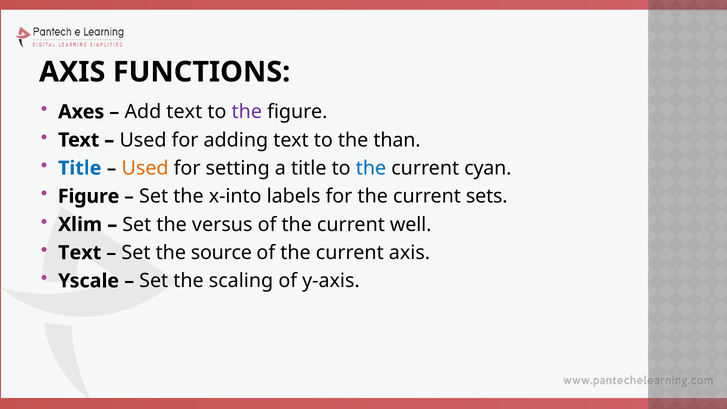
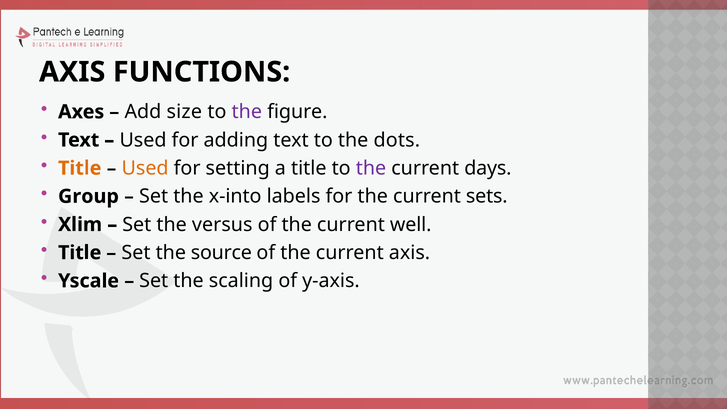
Add text: text -> size (184, 112)
than: than -> dots (397, 140)
Title colour: blue -> orange (80, 168)
the colour: blue -> purple (371, 168)
cyan: cyan -> days (488, 168)
Figure: Figure -> Group (88, 196)
Text: Text -> Title (80, 253)
